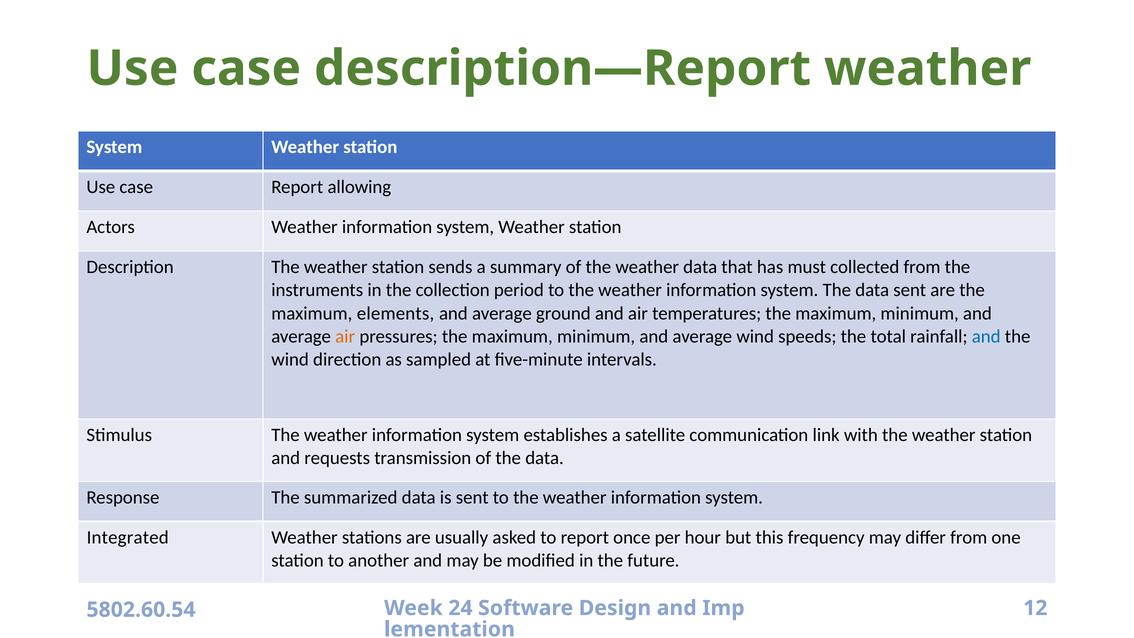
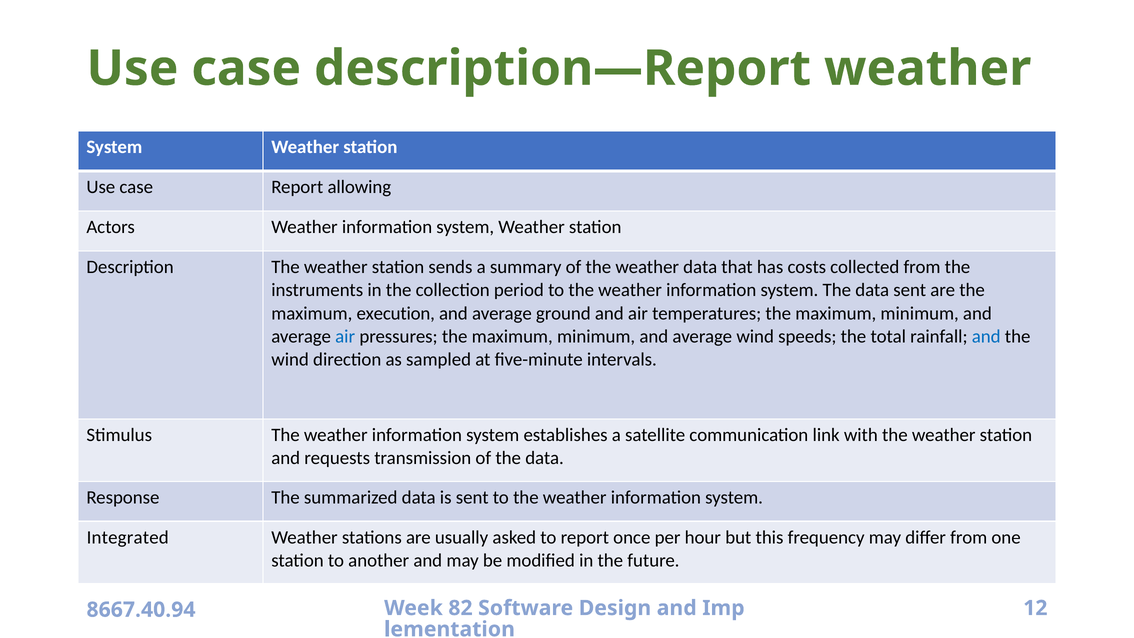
must: must -> costs (807, 267)
elements: elements -> execution (396, 313)
air colour: orange -> blue (345, 336)
24: 24 -> 82 (460, 608)
5802.60.54: 5802.60.54 -> 8667.40.94 (141, 610)
